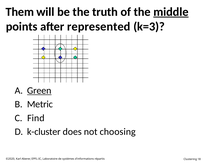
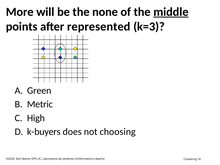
Them: Them -> More (20, 12)
truth: truth -> none (105, 12)
Green underline: present -> none (39, 91)
Find: Find -> High (36, 118)
k-cluster: k-cluster -> k-buyers (44, 132)
